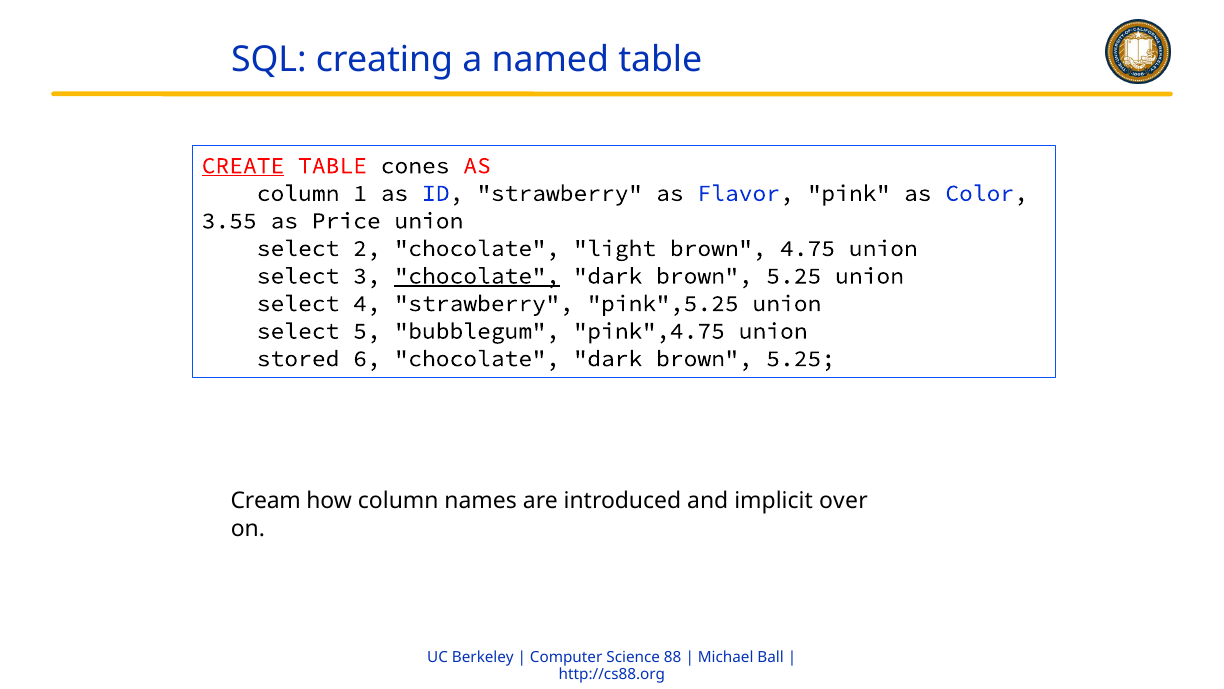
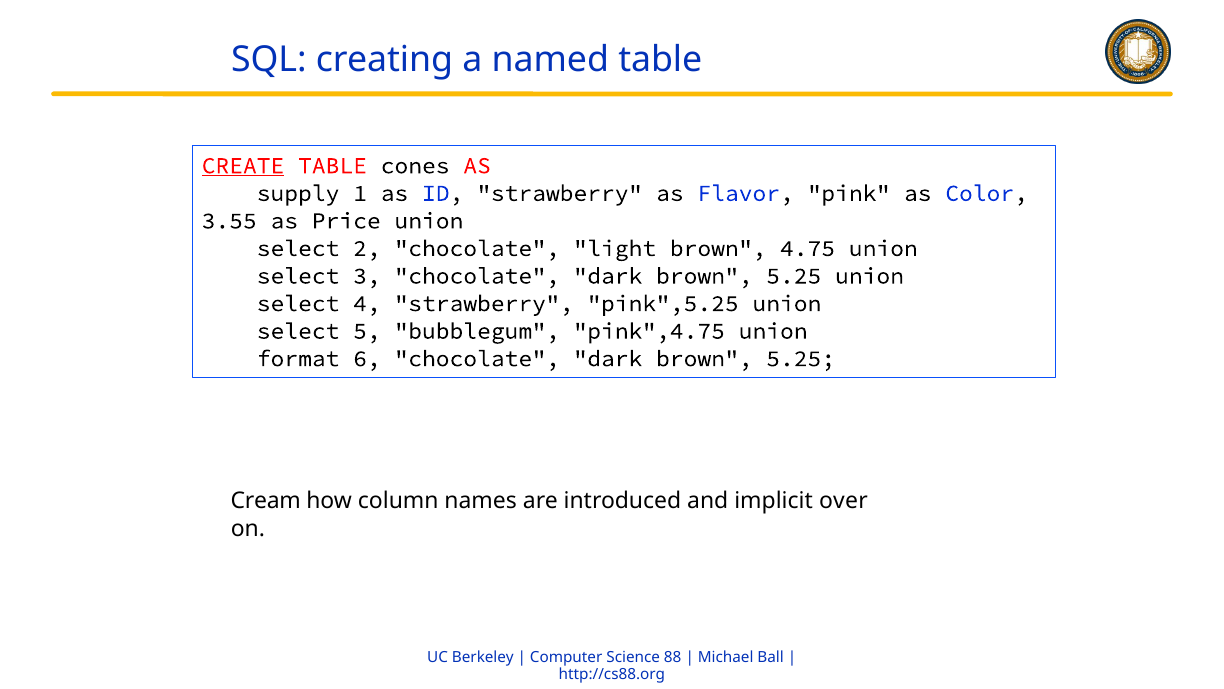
column: column -> supply (298, 193)
chocolate underline: present -> none (477, 276)
stored: stored -> format (298, 358)
